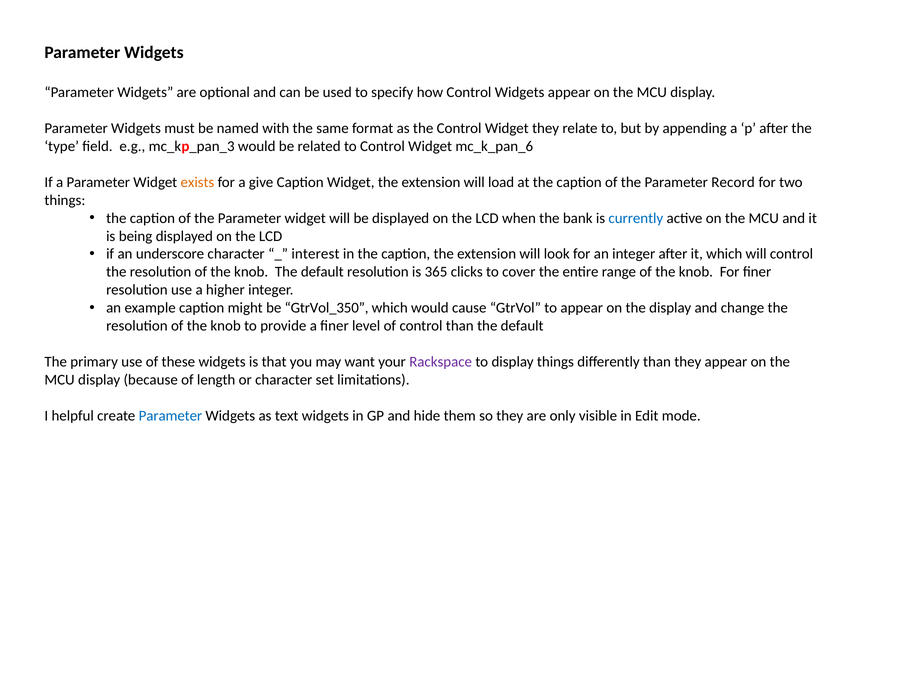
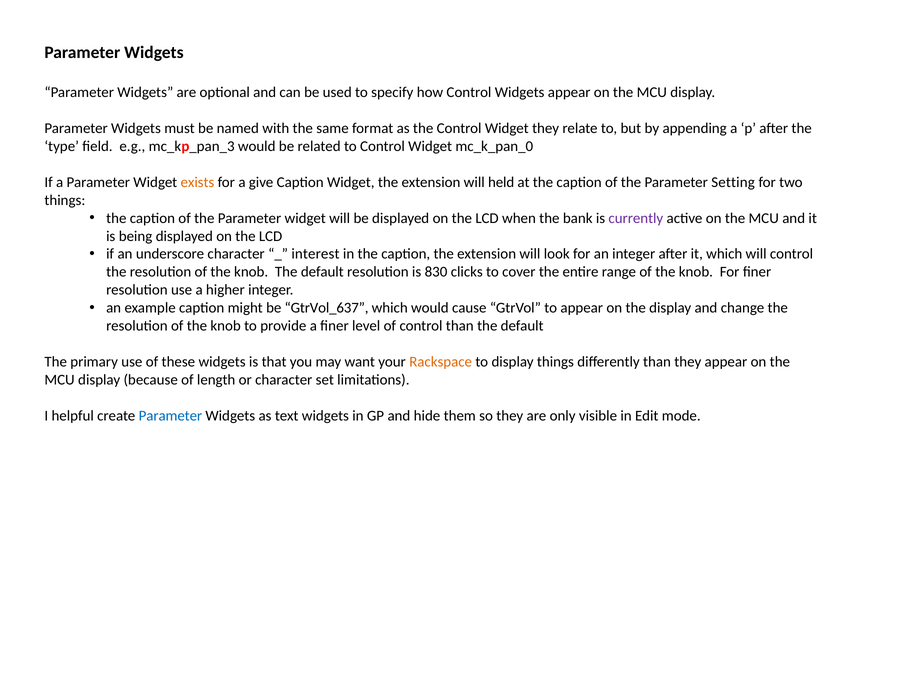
mc_k_pan_6: mc_k_pan_6 -> mc_k_pan_0 (494, 146)
load: load -> held (501, 182)
Record: Record -> Setting (733, 182)
currently colour: blue -> purple (636, 218)
365: 365 -> 830 (436, 272)
GtrVol_350: GtrVol_350 -> GtrVol_637 (327, 308)
Rackspace colour: purple -> orange (441, 362)
